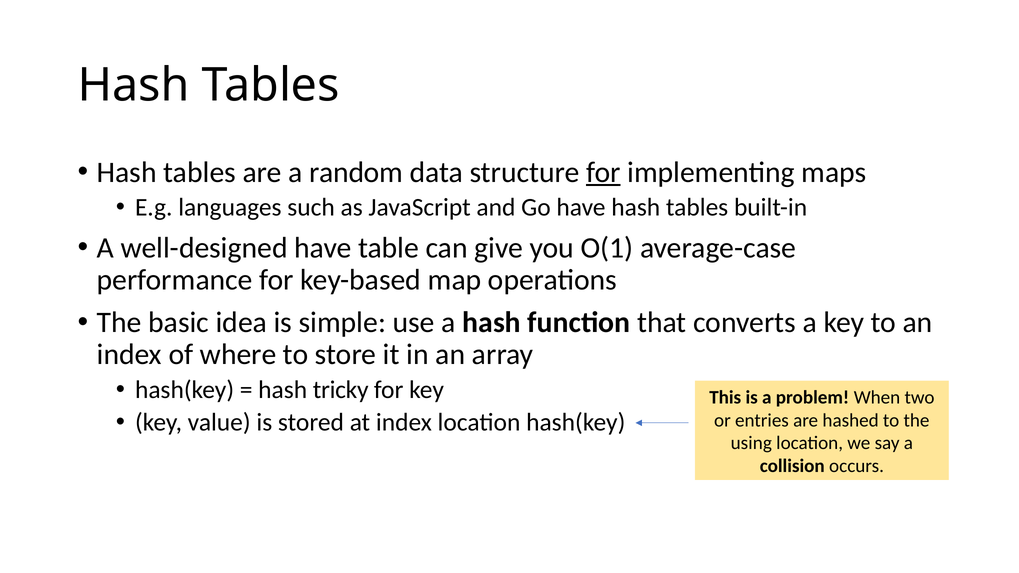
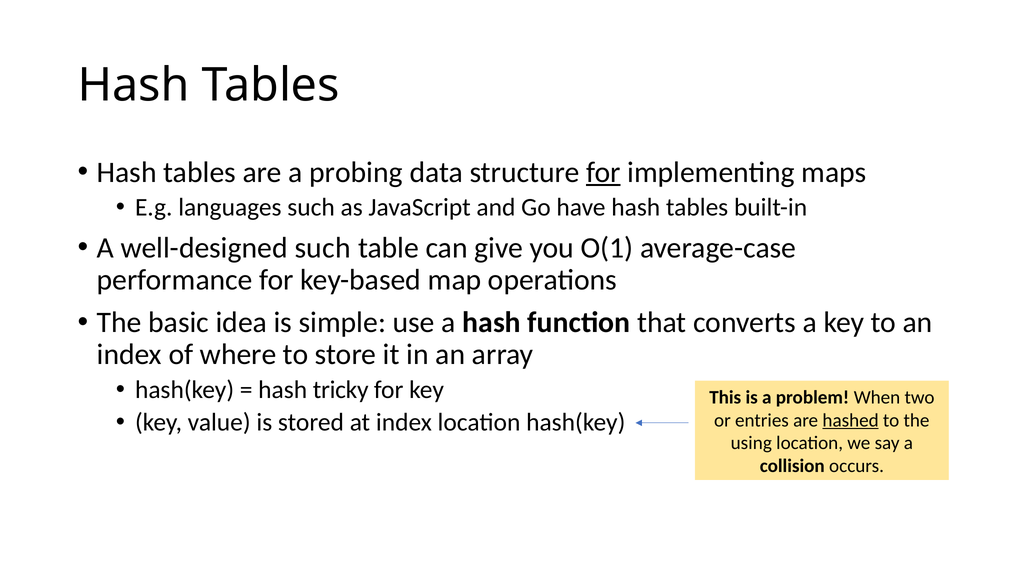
random: random -> probing (356, 172)
well-designed have: have -> such (323, 248)
hashed underline: none -> present (851, 420)
